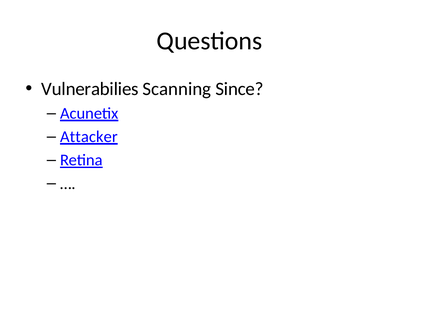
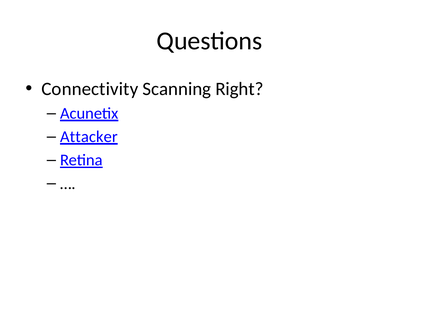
Vulnerabilies: Vulnerabilies -> Connectivity (90, 89)
Since: Since -> Right (239, 89)
